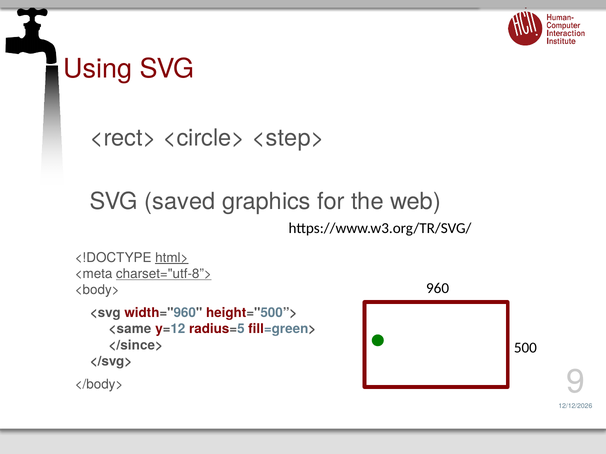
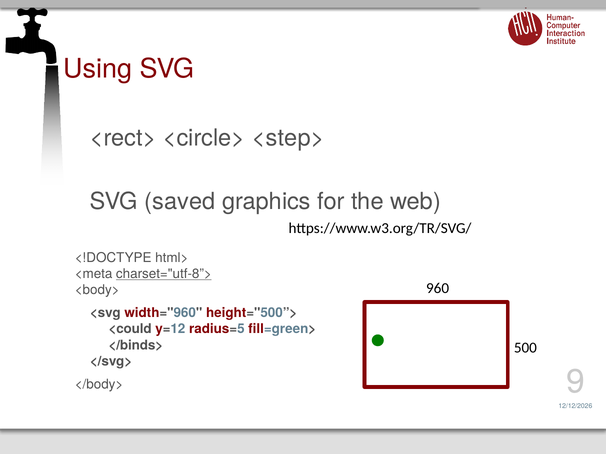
html> underline: present -> none (172, 258)
<same: <same -> <could (130, 329)
</since>: </since> -> </binds> (136, 346)
